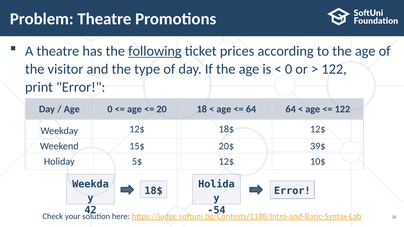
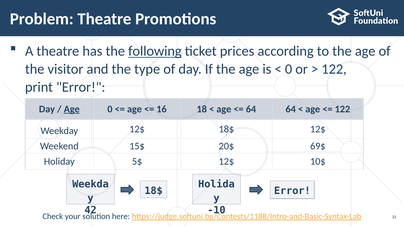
Age underline: none -> present (72, 109)
20: 20 -> 16 (162, 109)
39$: 39$ -> 69$ (318, 146)
-54: -54 -> -10 (216, 211)
